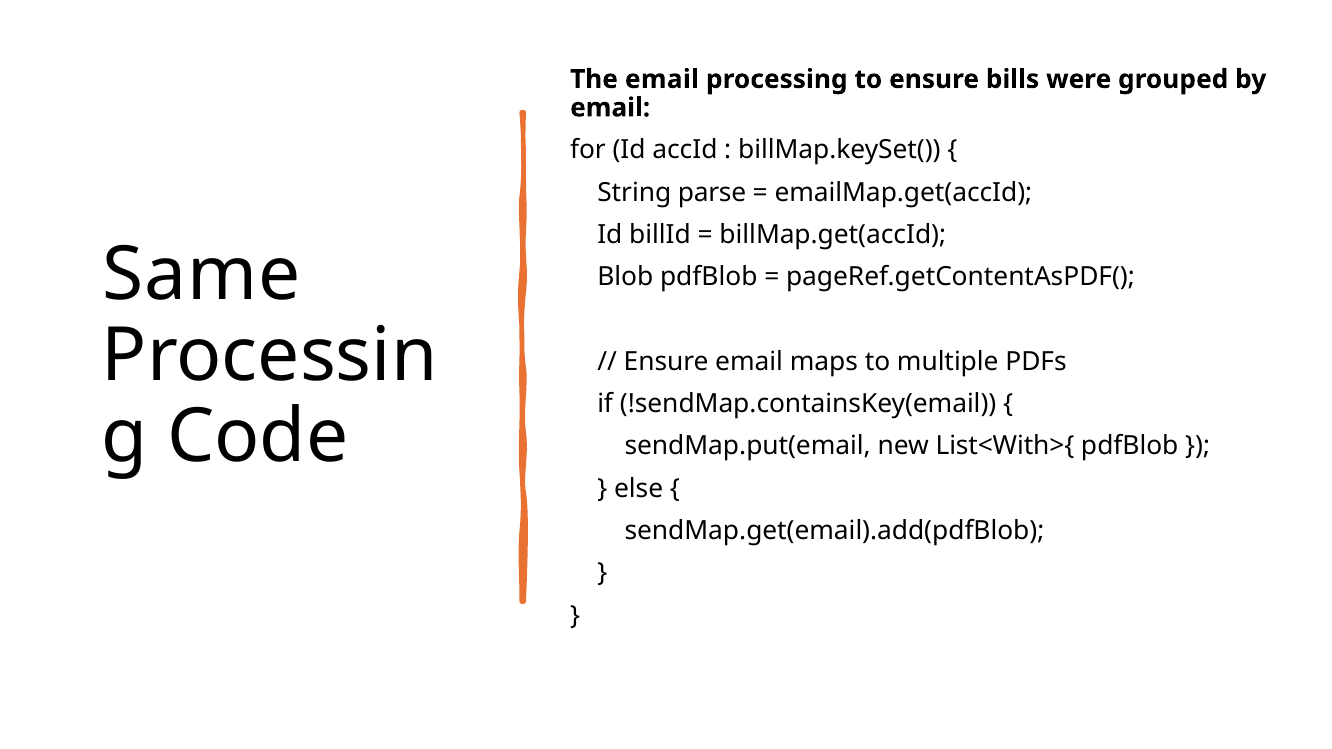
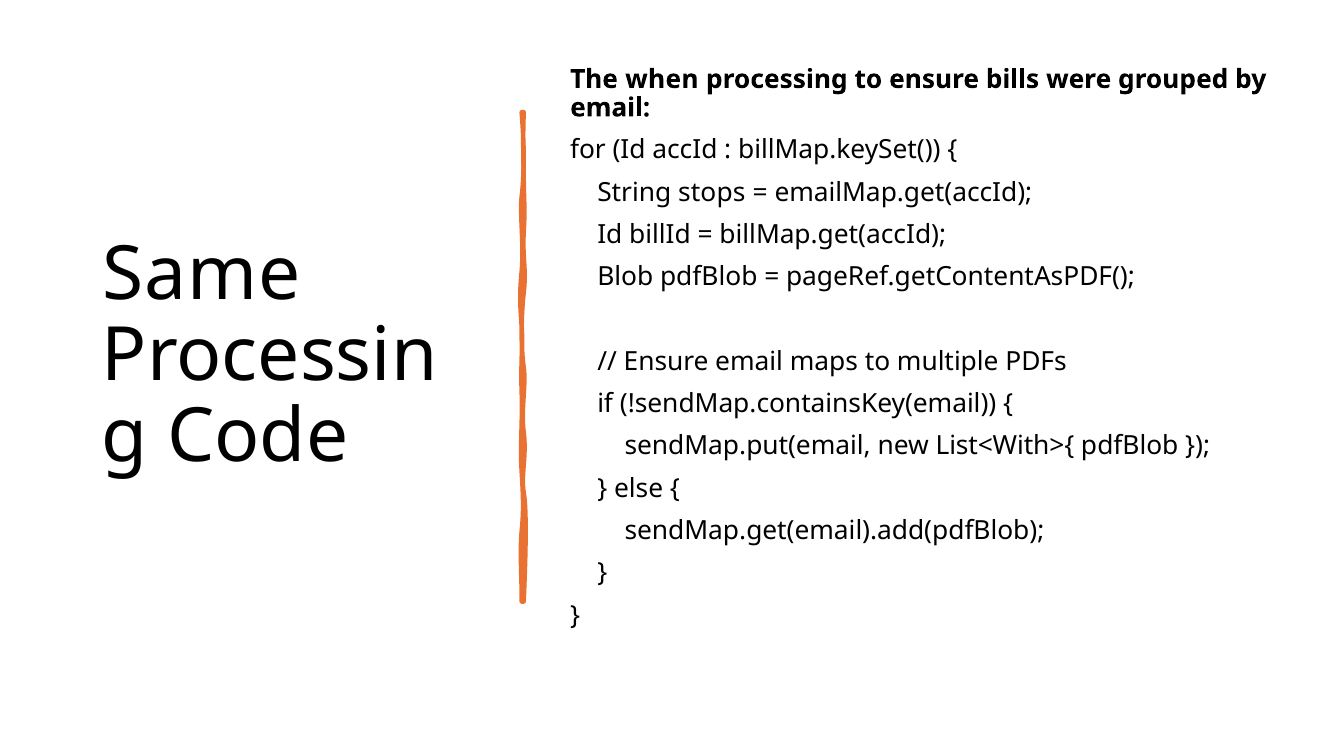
The email: email -> when (662, 79)
parse: parse -> stops (712, 192)
